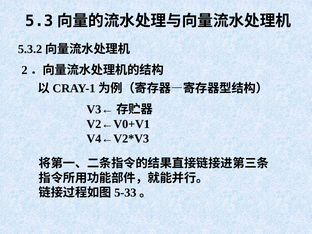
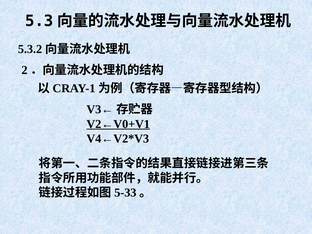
V2←V0+V1 underline: none -> present (118, 124)
